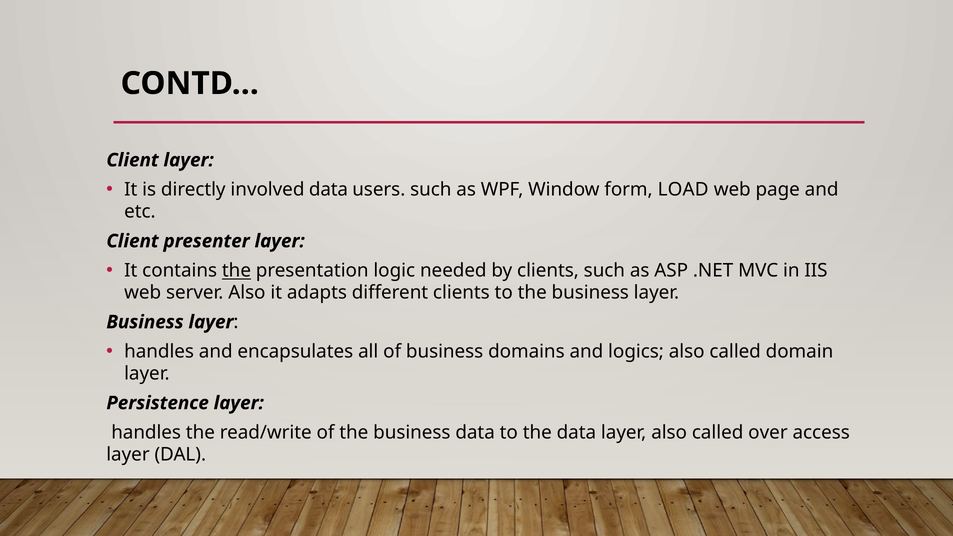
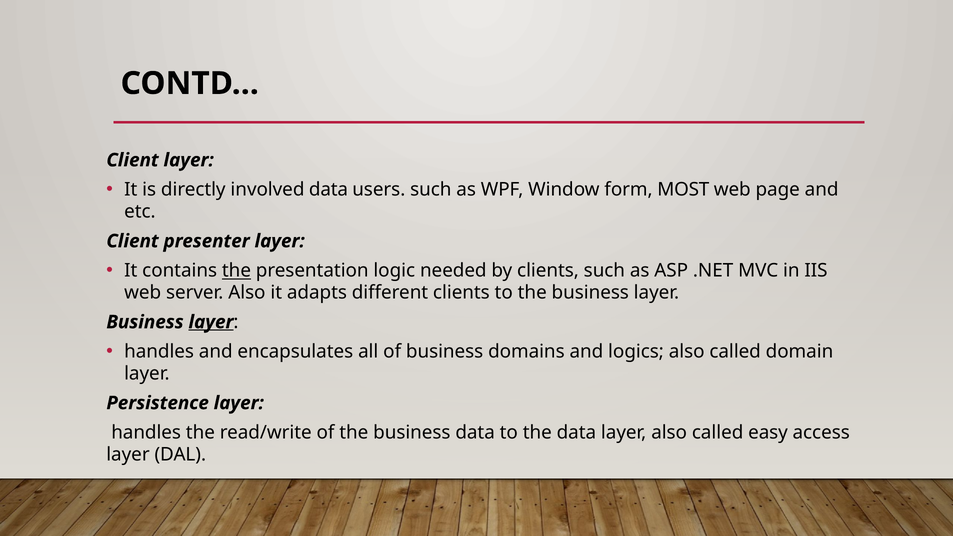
LOAD: LOAD -> MOST (683, 190)
layer underline: none -> present (211, 322)
over: over -> easy (768, 433)
